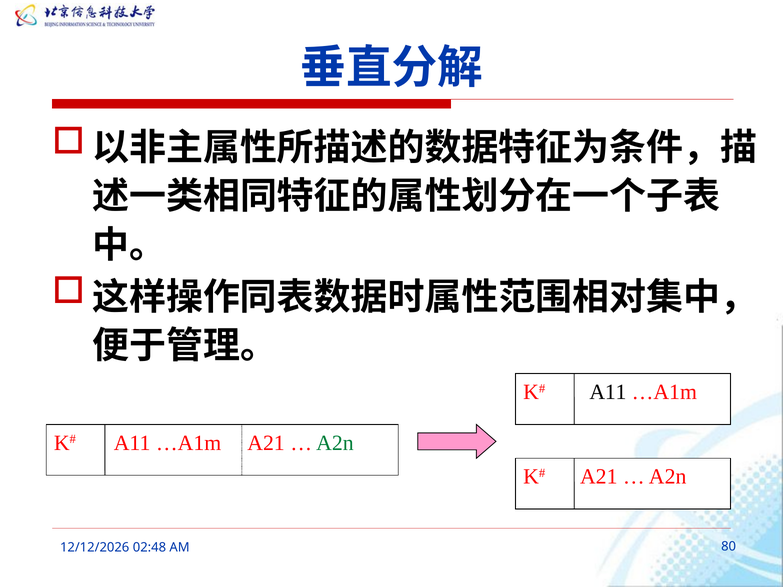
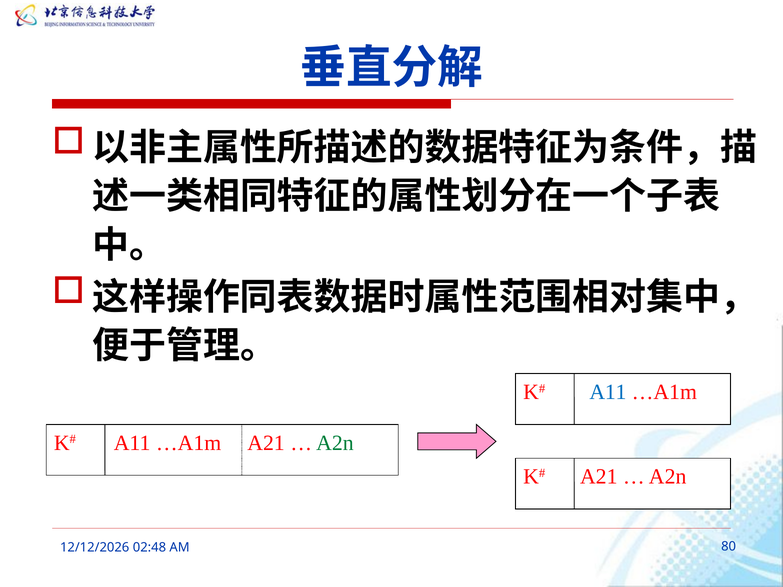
A11 colour: black -> blue (608, 392)
